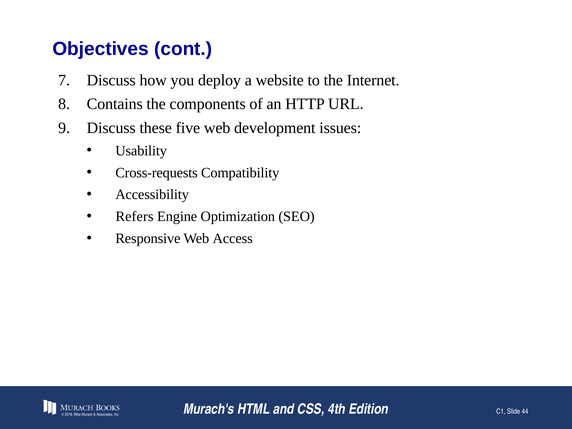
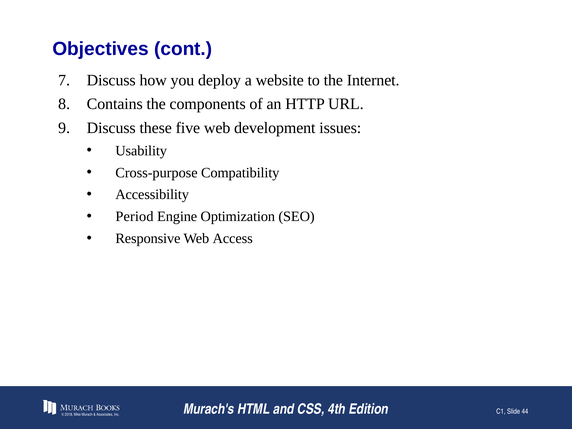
Cross-requests: Cross-requests -> Cross-purpose (156, 173)
Refers: Refers -> Period (135, 217)
